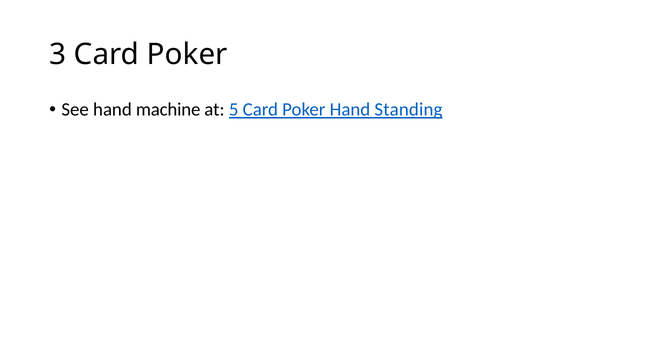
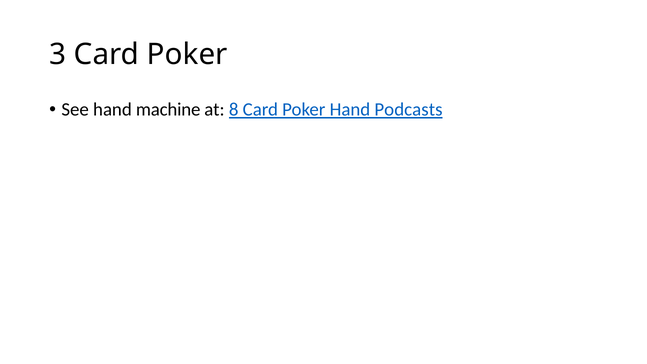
5: 5 -> 8 (234, 110)
Standing: Standing -> Podcasts (408, 110)
